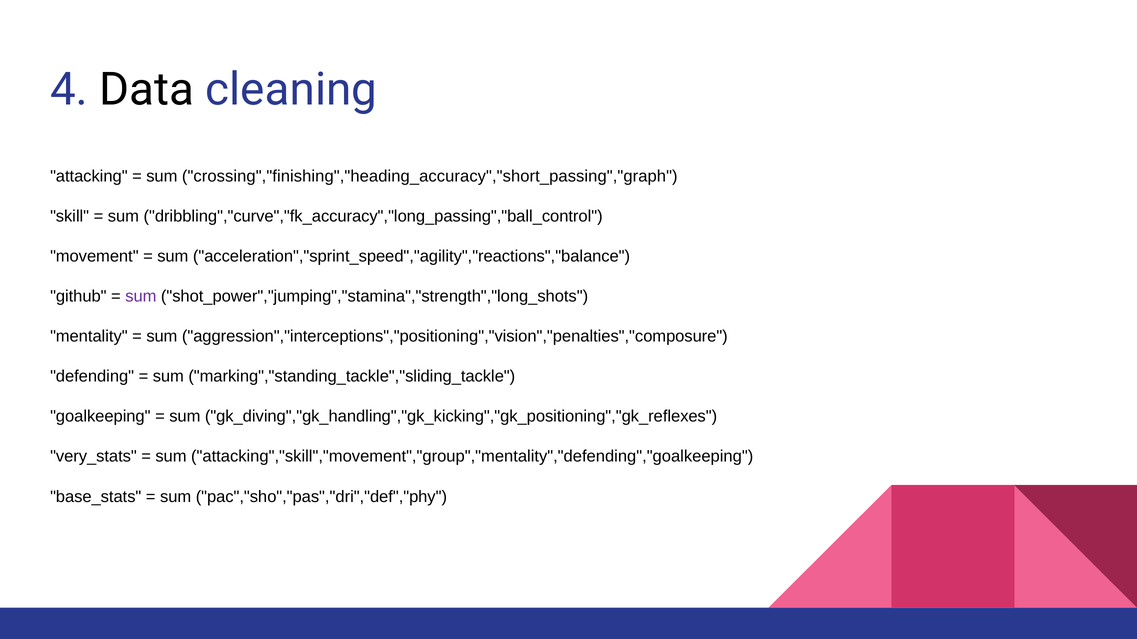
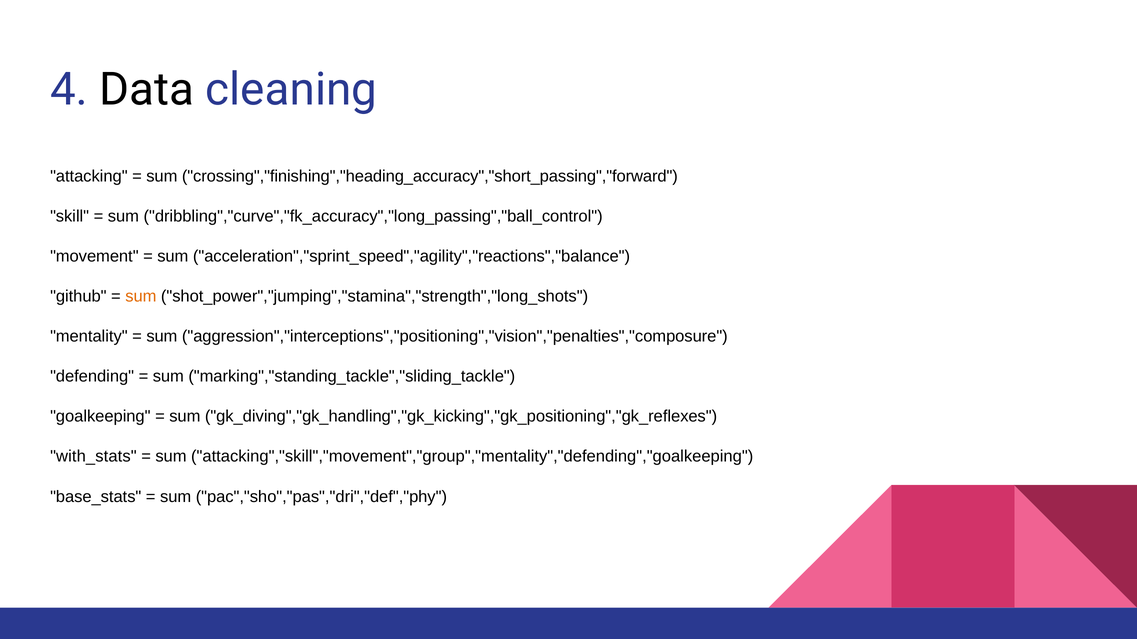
crossing","finishing","heading_accuracy","short_passing","graph: crossing","finishing","heading_accuracy","short_passing","graph -> crossing","finishing","heading_accuracy","short_passing","forward (430, 176)
sum colour: purple -> orange (141, 297)
very_stats: very_stats -> with_stats (93, 457)
